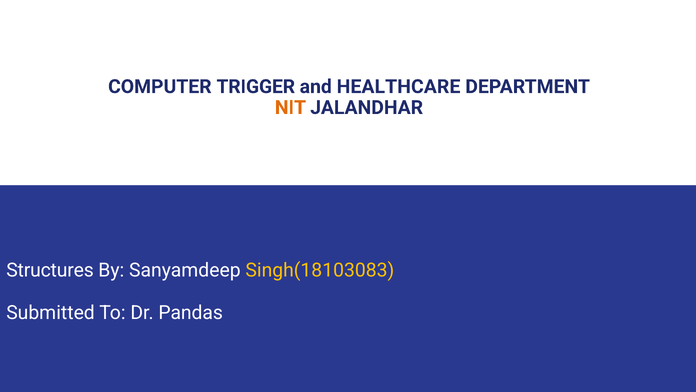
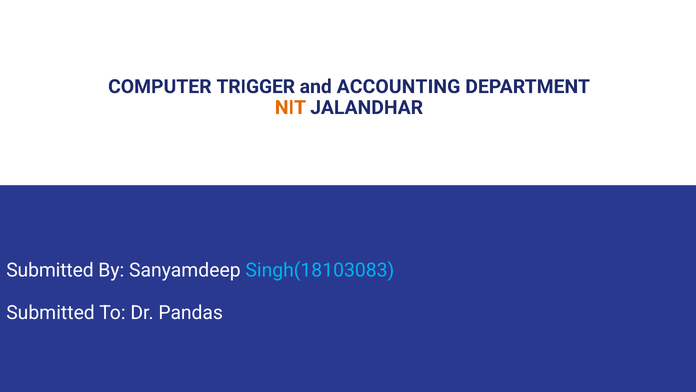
HEALTHCARE: HEALTHCARE -> ACCOUNTING (399, 87)
Structures: Structures -> Submitted (50, 270)
Singh(18103083 colour: yellow -> light blue (320, 270)
